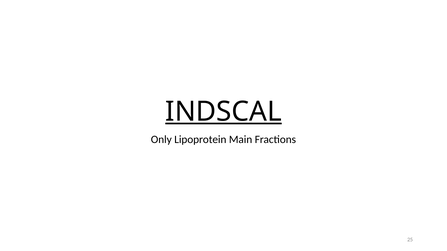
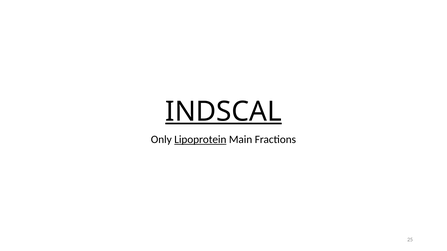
Lipoprotein underline: none -> present (200, 140)
